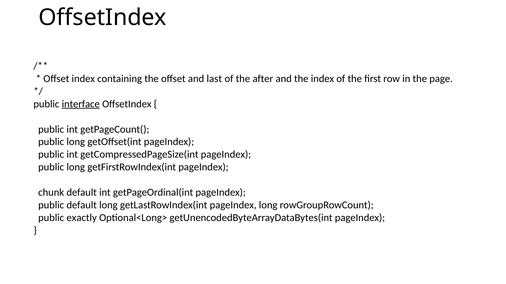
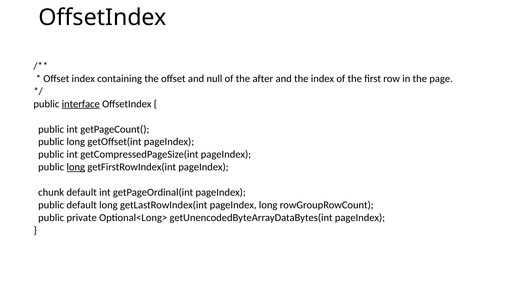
last: last -> null (214, 79)
long underline: none -> present (76, 167)
exactly: exactly -> private (82, 218)
